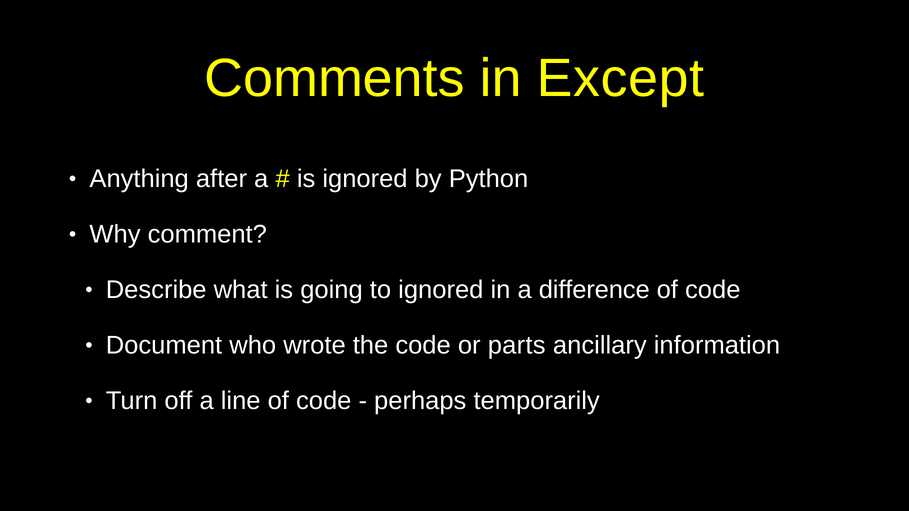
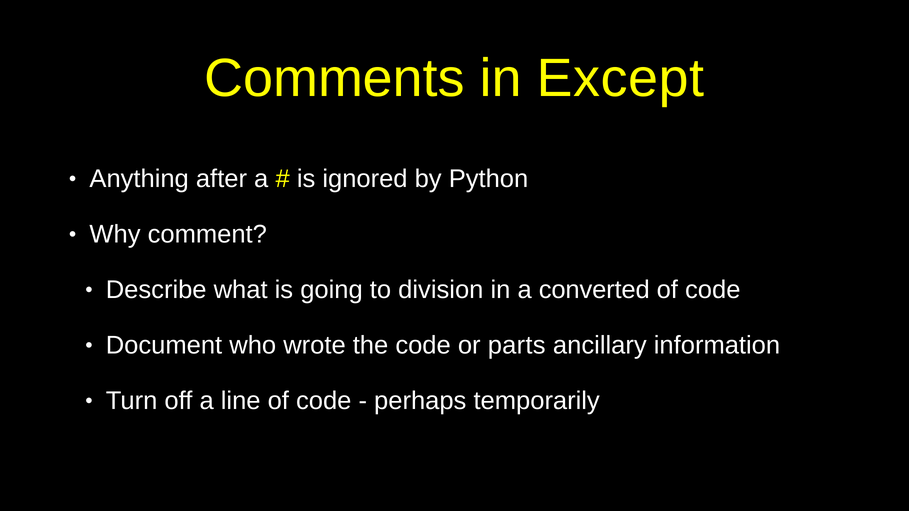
to ignored: ignored -> division (441, 290)
difference: difference -> converted (594, 290)
